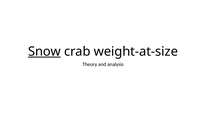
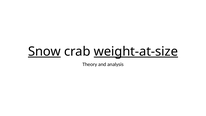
weight-at-size underline: none -> present (136, 51)
